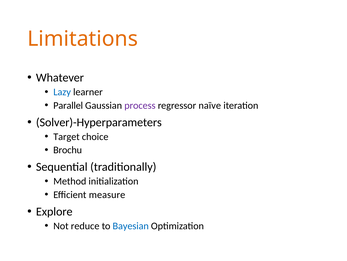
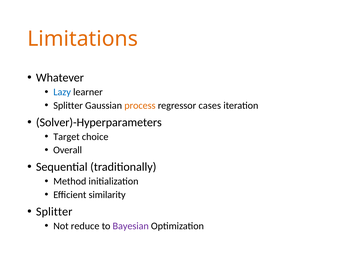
Parallel: Parallel -> Splitter (68, 105)
process colour: purple -> orange (140, 105)
naïve: naïve -> cases (210, 105)
Brochu: Brochu -> Overall (68, 150)
measure: measure -> similarity (107, 194)
Explore: Explore -> Splitter (54, 211)
Bayesian colour: blue -> purple (131, 225)
